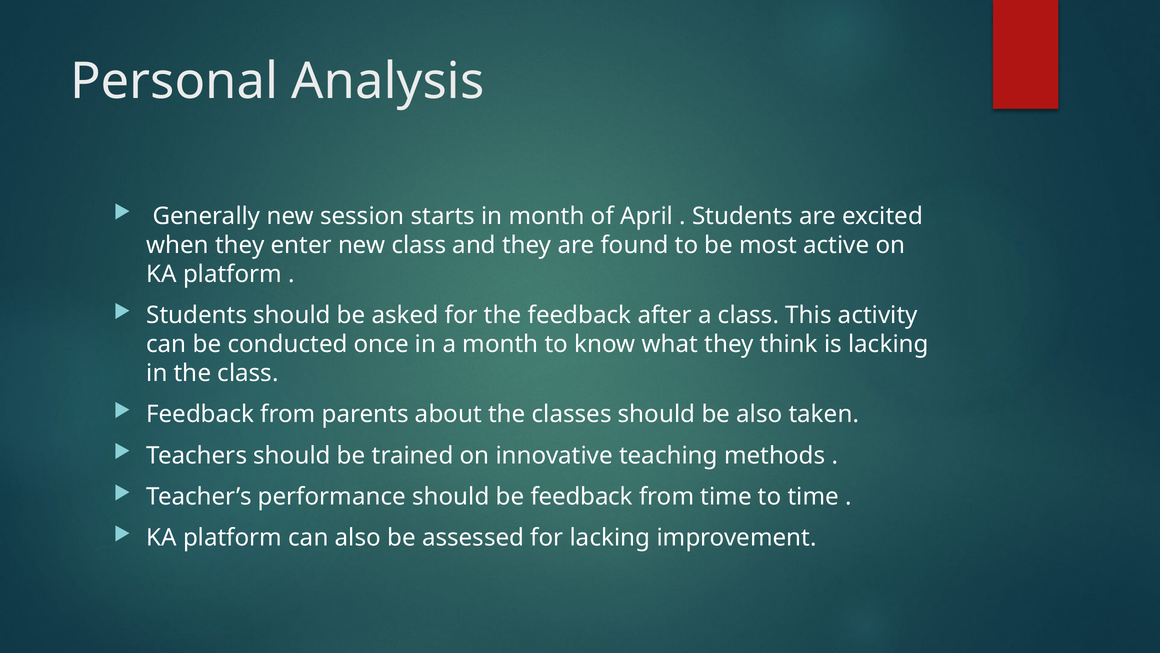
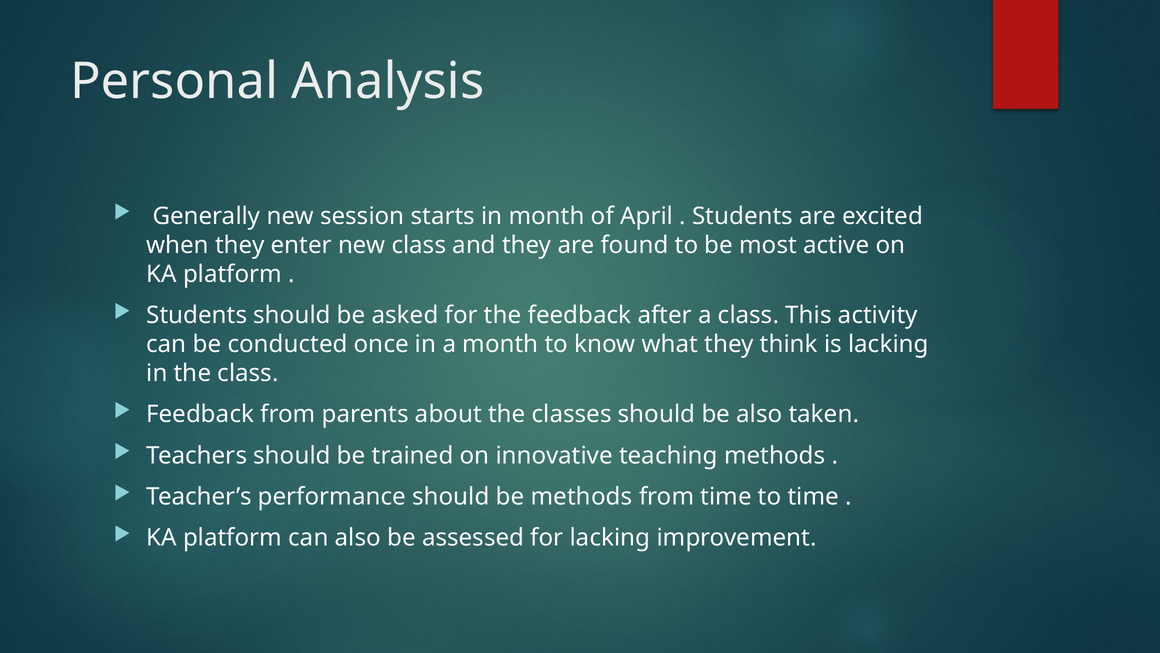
be feedback: feedback -> methods (581, 496)
